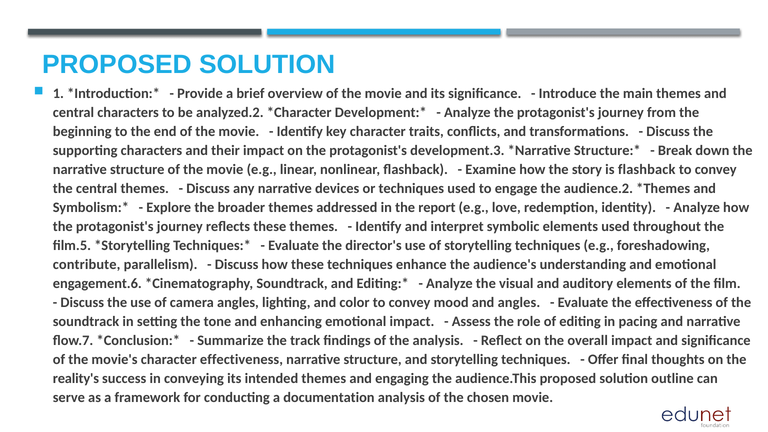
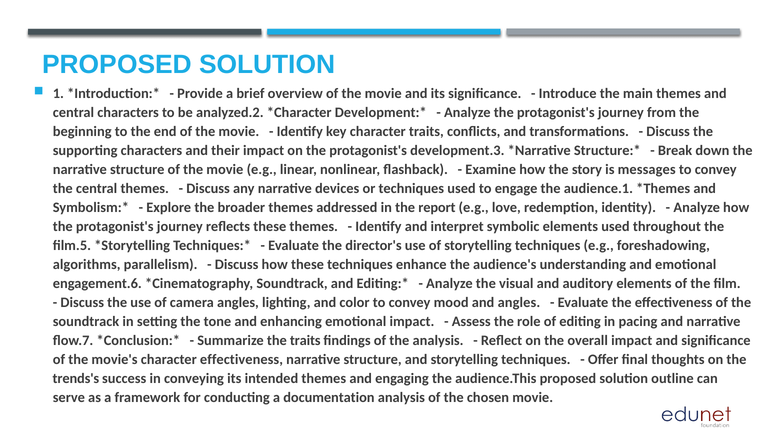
is flashback: flashback -> messages (647, 170)
audience.2: audience.2 -> audience.1 (598, 189)
contribute: contribute -> algorithms (87, 265)
the track: track -> traits (305, 341)
reality's: reality's -> trends's (76, 379)
